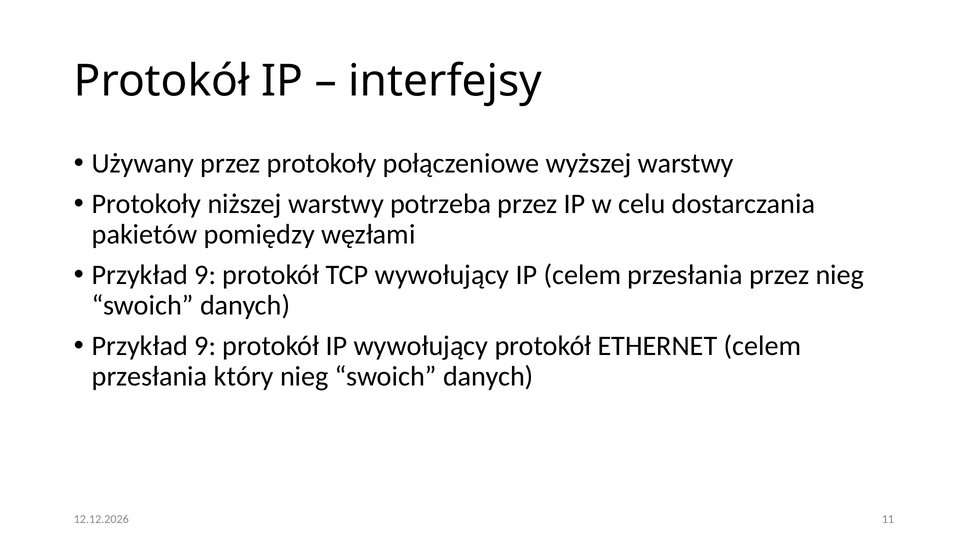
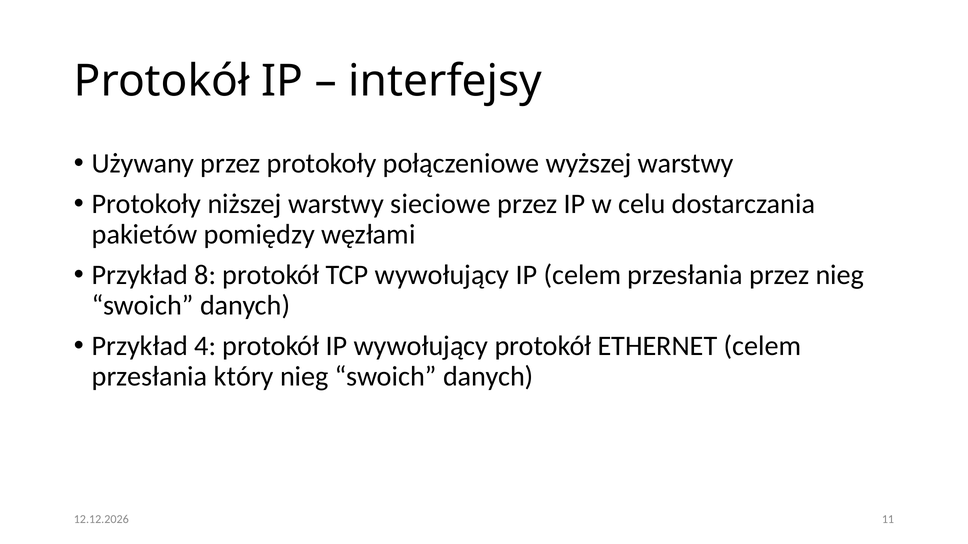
potrzeba: potrzeba -> sieciowe (441, 204)
9: 9 -> 8 (205, 275)
9: 9 -> 4 (205, 346)
